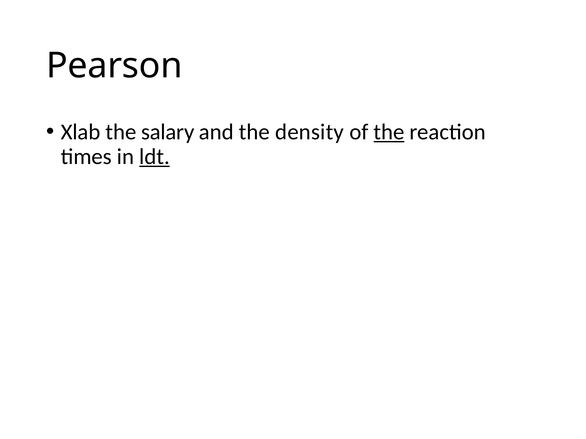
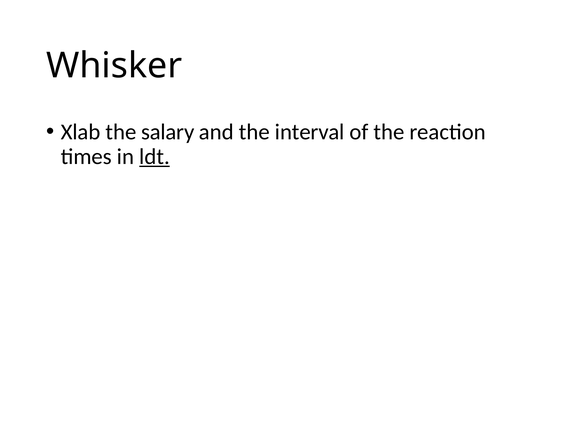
Pearson: Pearson -> Whisker (114, 66)
density: density -> interval (310, 132)
the underline: present -> none (389, 132)
